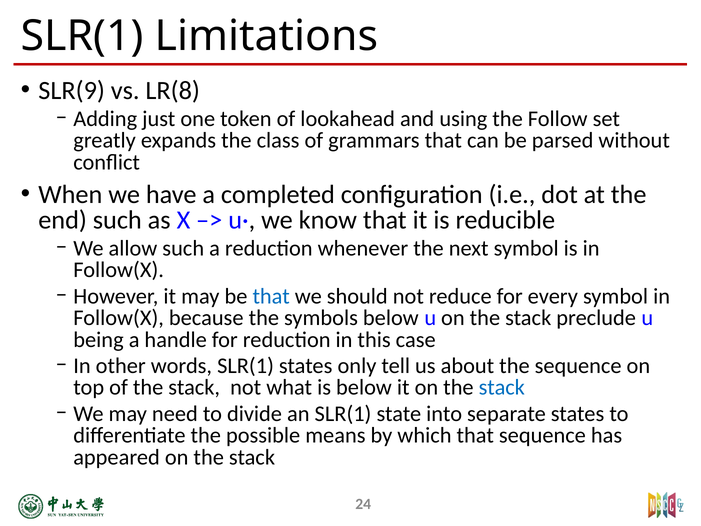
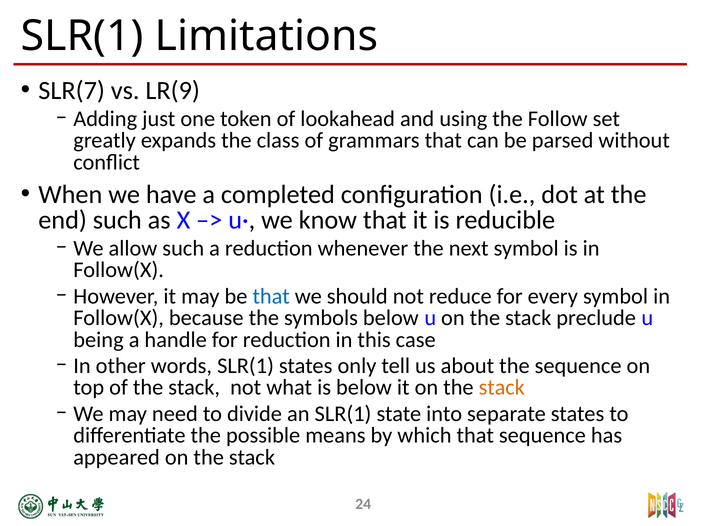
SLR(9: SLR(9 -> SLR(7 (72, 90)
LR(8: LR(8 -> LR(9 (173, 90)
stack colour: blue -> orange (502, 387)
